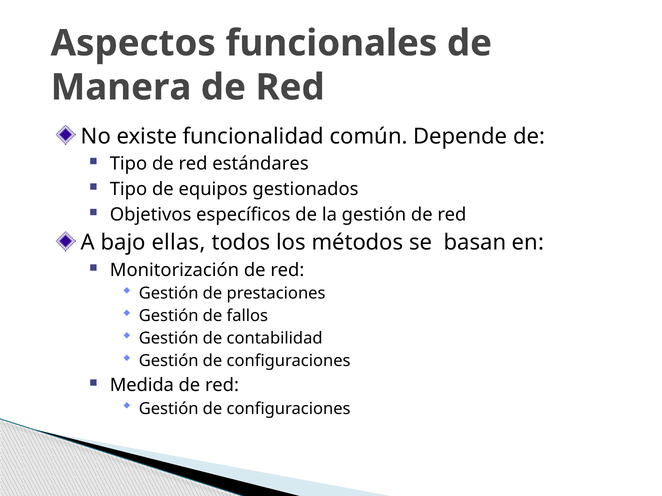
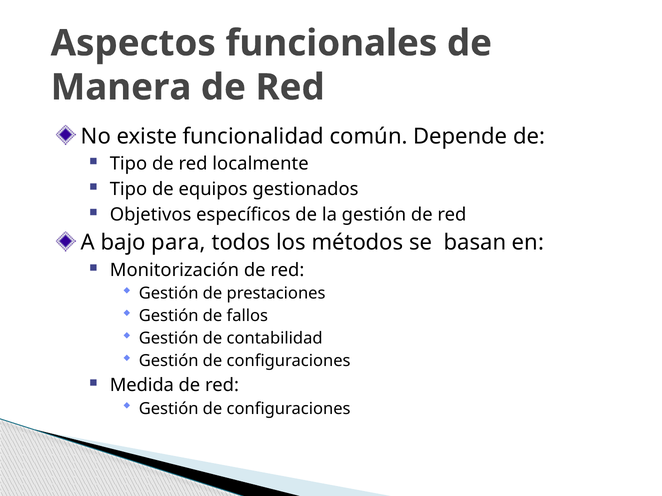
estándares: estándares -> localmente (261, 164)
ellas: ellas -> para (179, 243)
